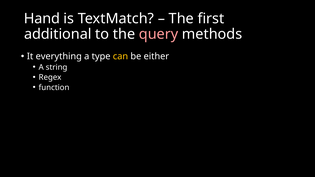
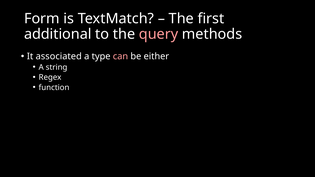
Hand: Hand -> Form (42, 19)
everything: everything -> associated (59, 56)
can colour: yellow -> pink (120, 56)
